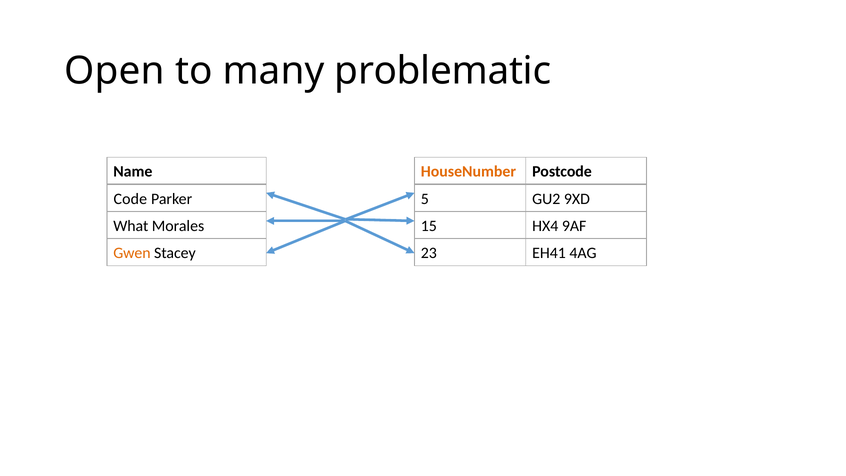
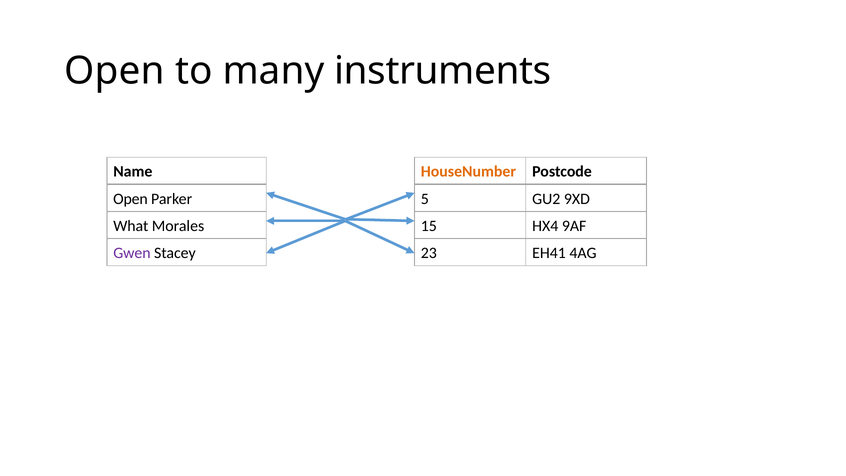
problematic: problematic -> instruments (443, 71)
Code: Code -> Open (130, 199)
Gwen colour: orange -> purple (132, 253)
